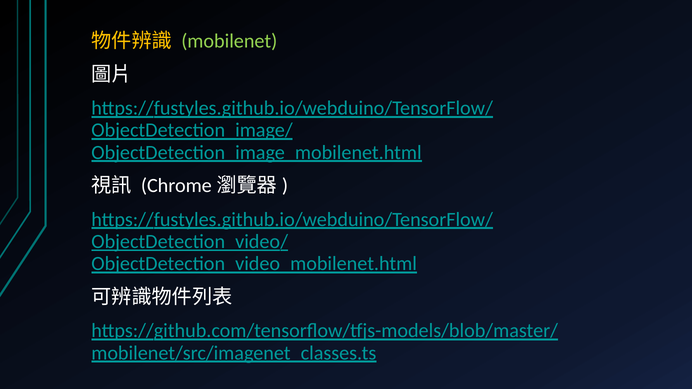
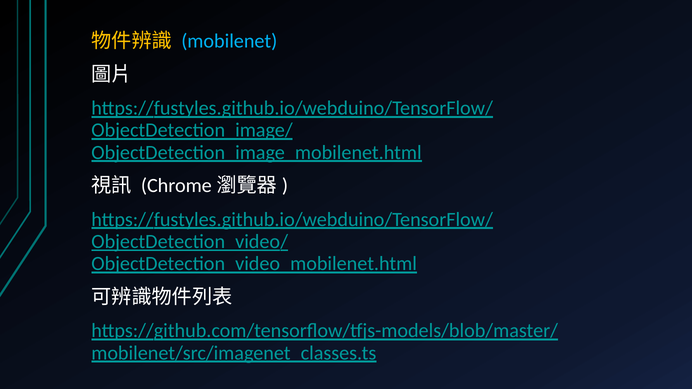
mobilenet colour: light green -> light blue (229, 41)
